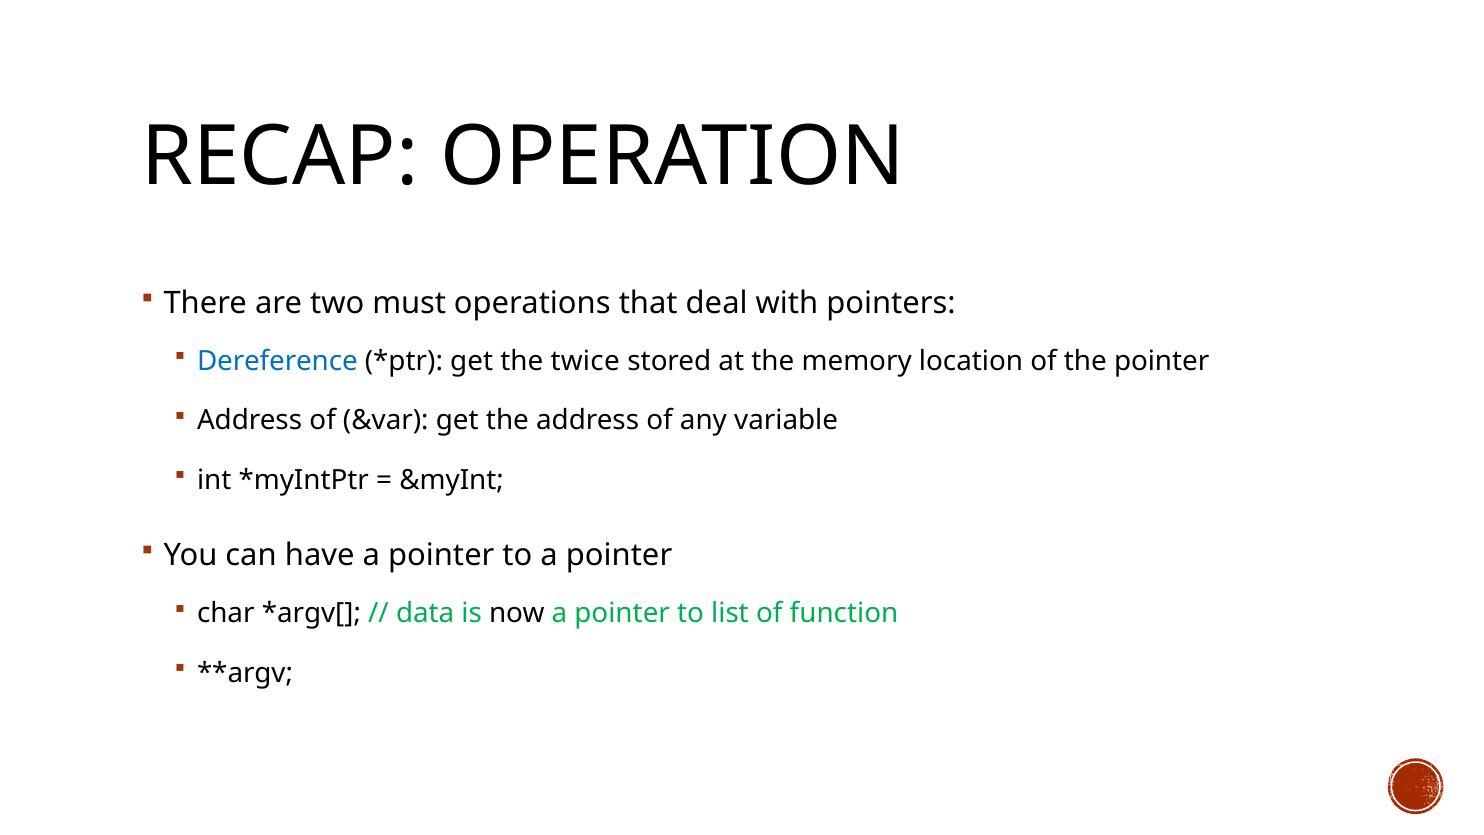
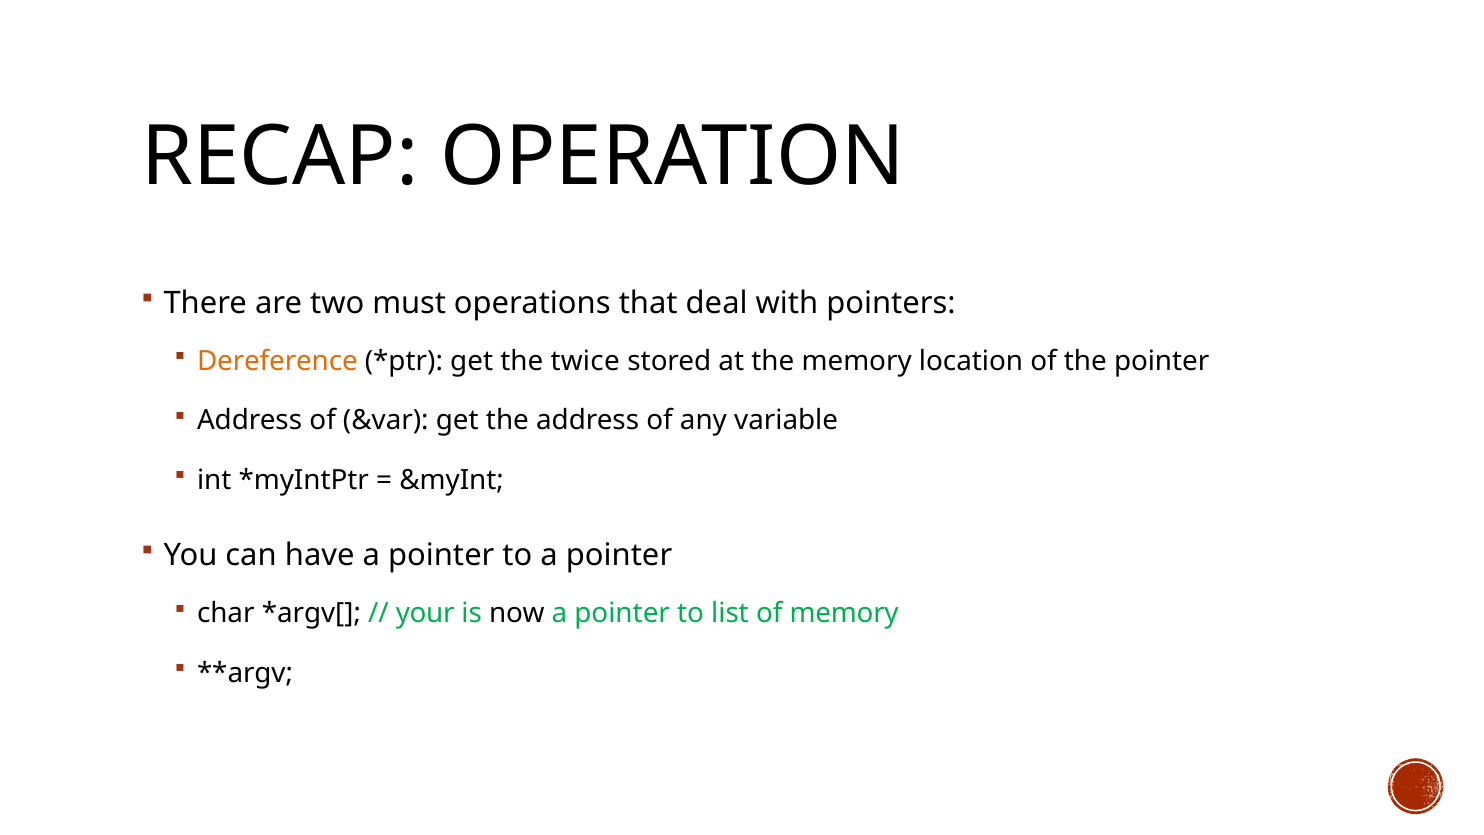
Dereference colour: blue -> orange (277, 361)
data: data -> your (425, 613)
of function: function -> memory (844, 613)
